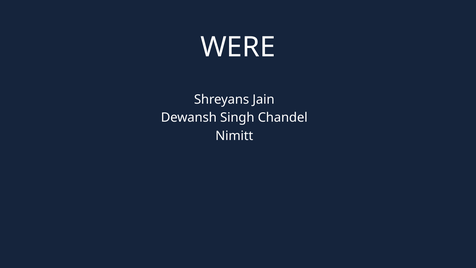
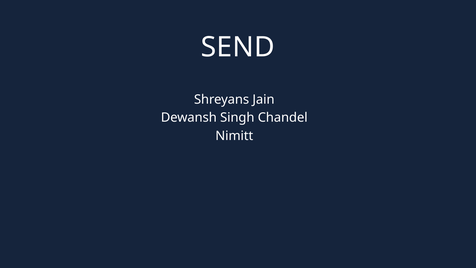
WERE: WERE -> SEND (238, 47)
